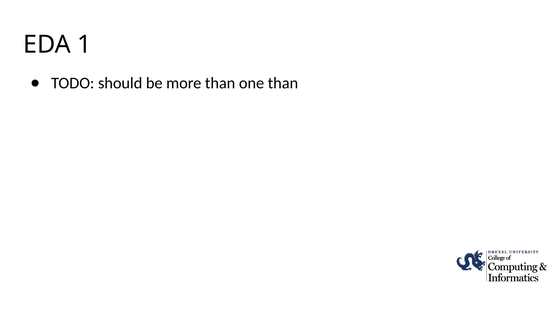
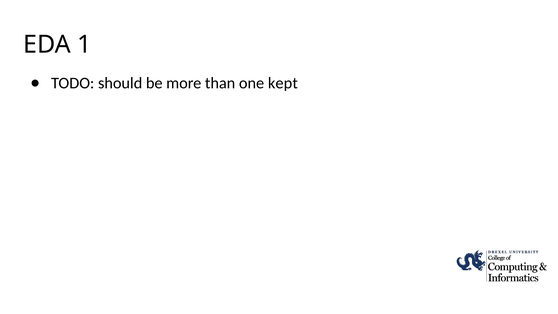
one than: than -> kept (283, 83)
